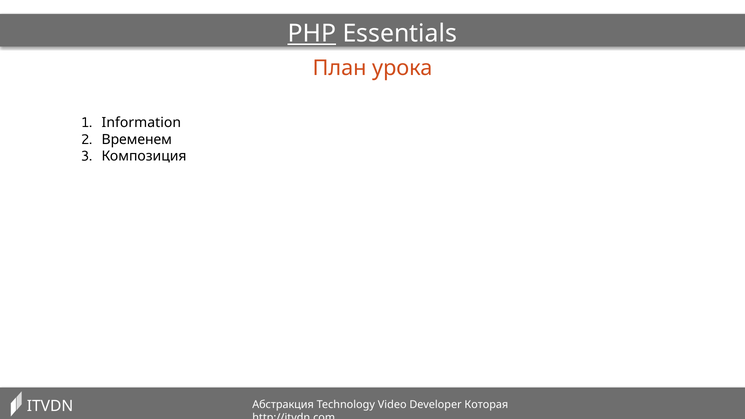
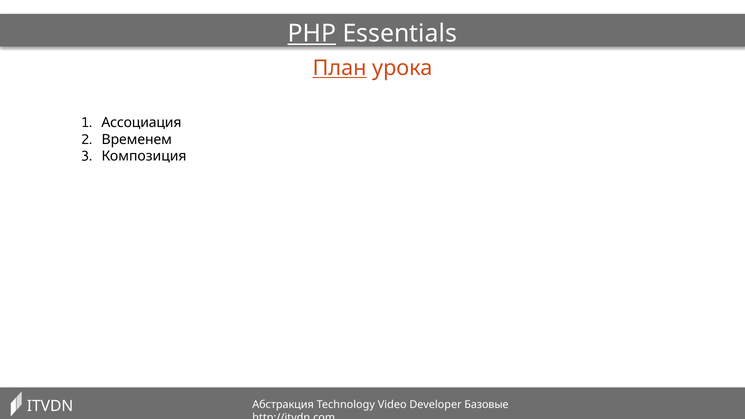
План underline: none -> present (340, 68)
Information: Information -> Ассоциация (141, 123)
Которая: Которая -> Базовые (486, 405)
